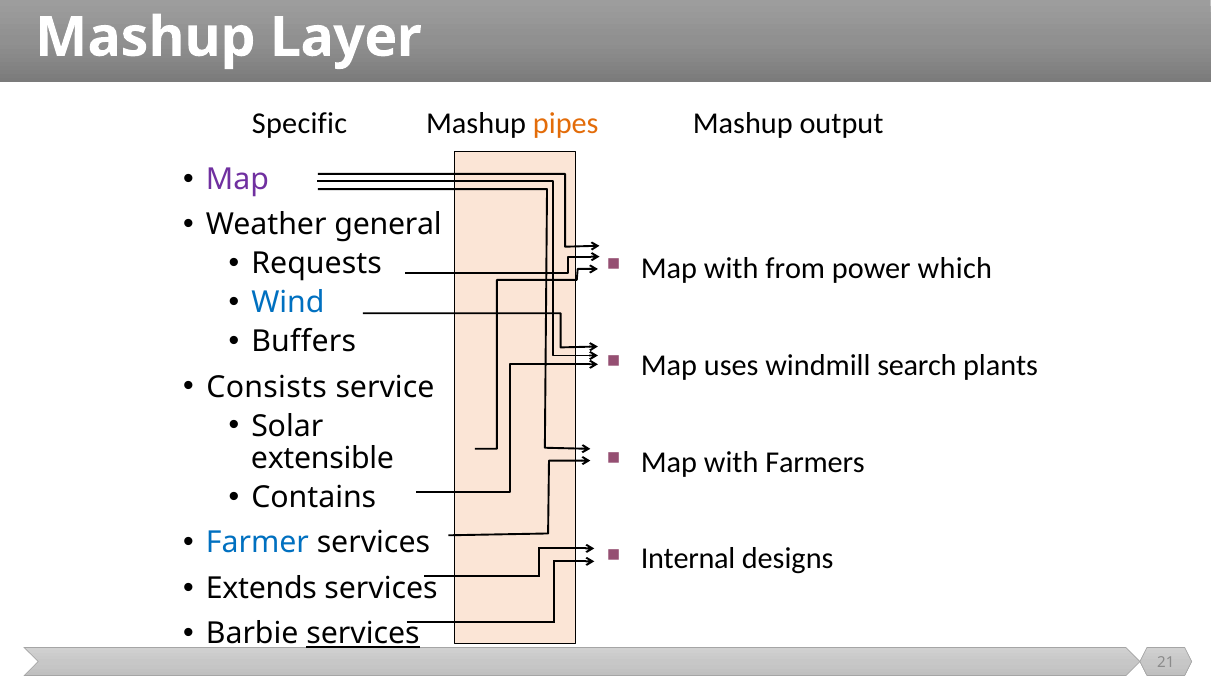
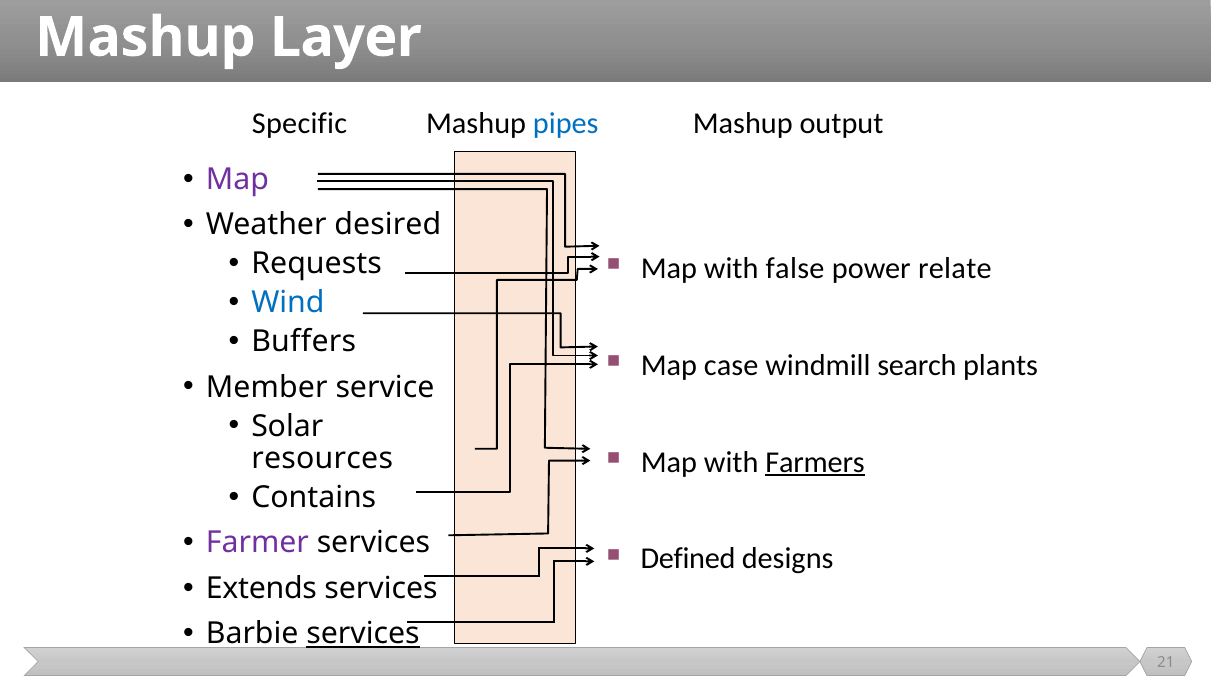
pipes colour: orange -> blue (566, 123)
general: general -> desired (388, 225)
from: from -> false (795, 268)
which: which -> relate (955, 268)
uses: uses -> case (731, 365)
Consists: Consists -> Member (267, 387)
extensible: extensible -> resources (322, 459)
Farmers underline: none -> present (815, 462)
Farmer colour: blue -> purple (257, 543)
Internal: Internal -> Defined (688, 559)
